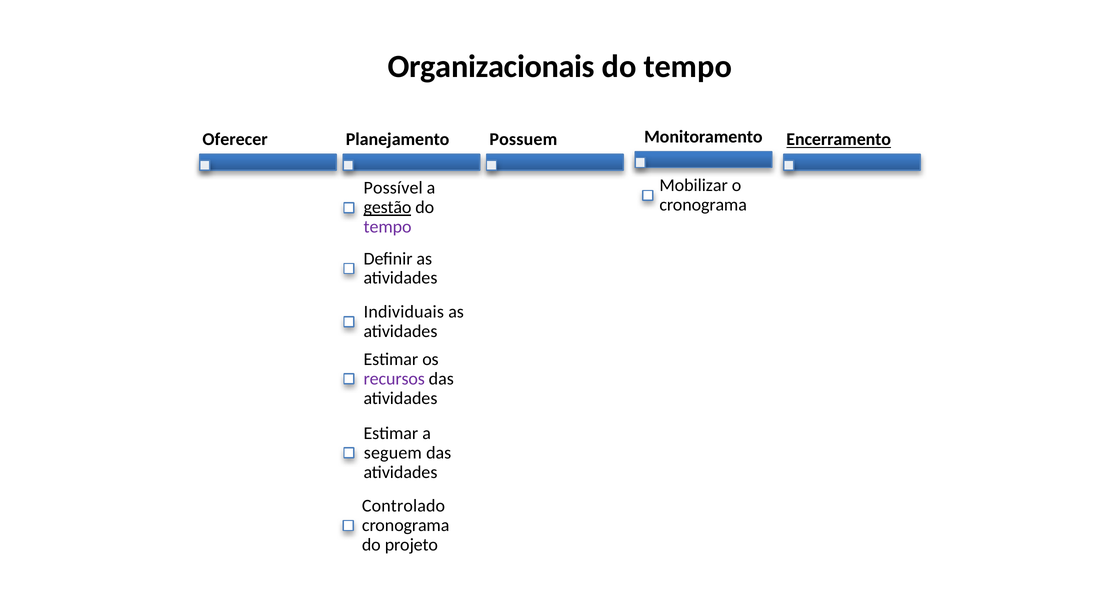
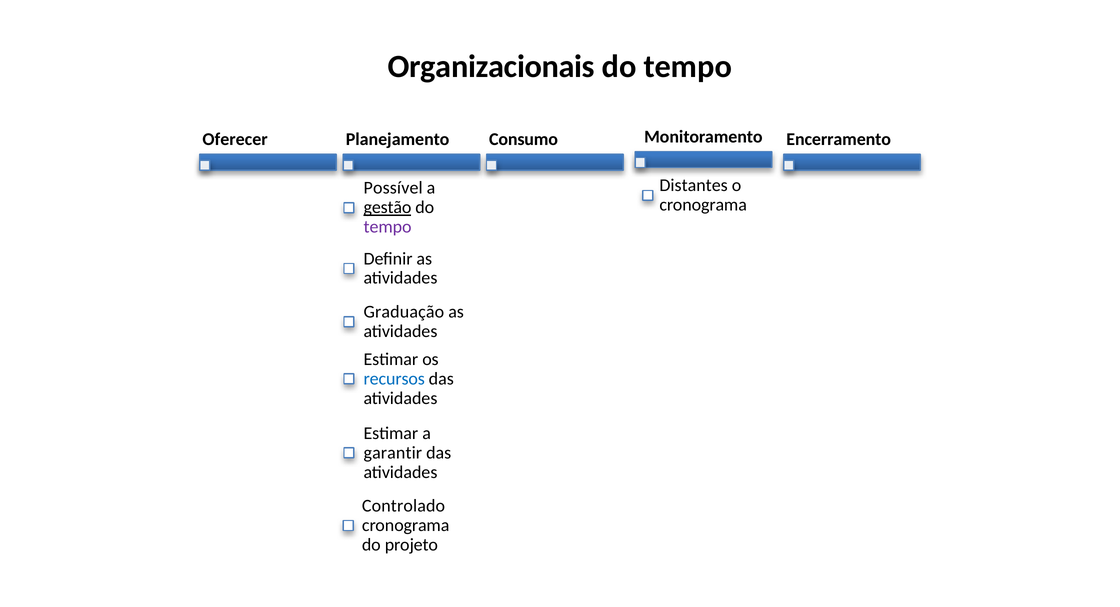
Possuem: Possuem -> Consumo (524, 140)
Encerramento underline: present -> none (839, 140)
Mobilizar: Mobilizar -> Distantes (694, 186)
Individuais: Individuais -> Graduação (404, 312)
recursos colour: purple -> blue (394, 379)
seguem: seguem -> garantir (393, 453)
